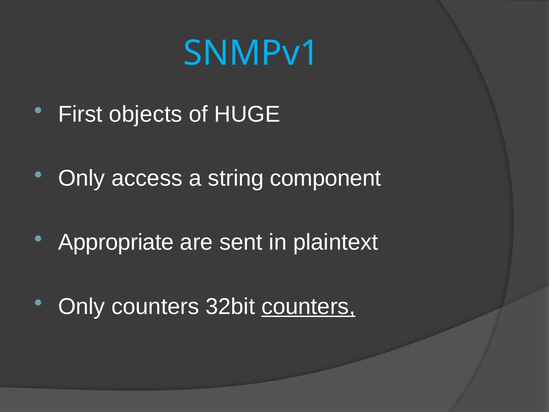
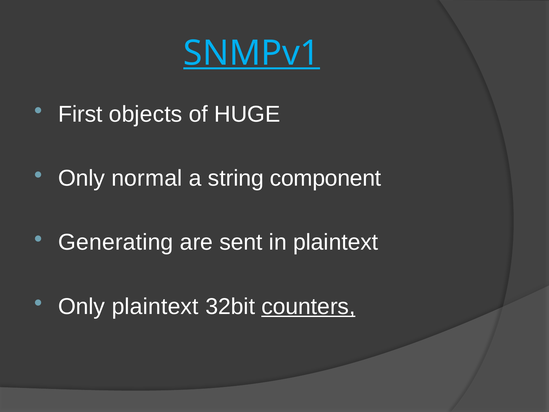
SNMPv1 underline: none -> present (252, 53)
access: access -> normal (147, 178)
Appropriate: Appropriate -> Generating (116, 242)
Only counters: counters -> plaintext (155, 306)
